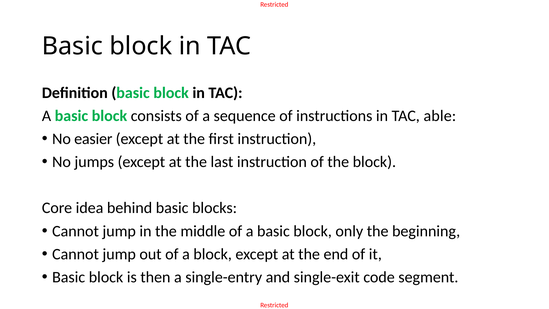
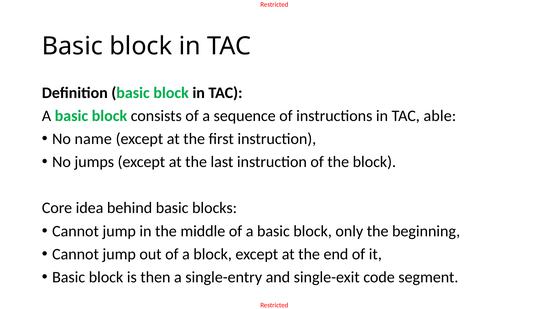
easier: easier -> name (93, 139)
